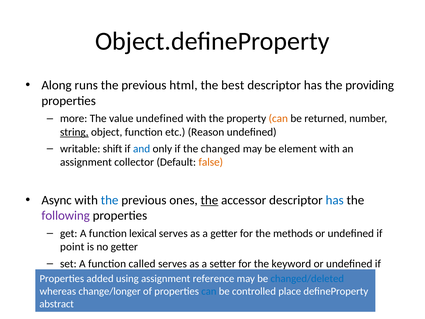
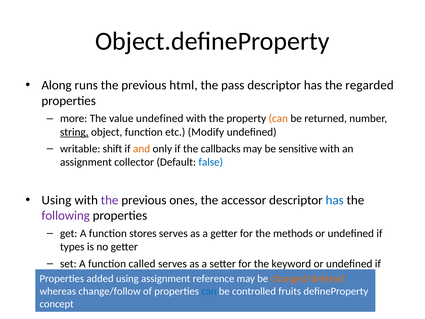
best: best -> pass (233, 85)
providing: providing -> regarded (370, 85)
Reason: Reason -> Modify (206, 132)
and colour: blue -> orange (142, 149)
changed: changed -> callbacks (221, 149)
element: element -> sensitive (298, 149)
false colour: orange -> blue (211, 162)
Async: Async -> Using (56, 200)
the colour: blue -> purple (110, 200)
the underline: present -> none (209, 200)
lexical: lexical -> stores (143, 233)
point: point -> types (72, 247)
changed/deleted colour: blue -> orange (307, 278)
change/longer: change/longer -> change/follow (110, 291)
place: place -> fruits (290, 291)
abstract: abstract -> concept (57, 304)
